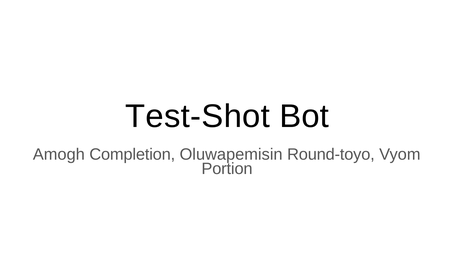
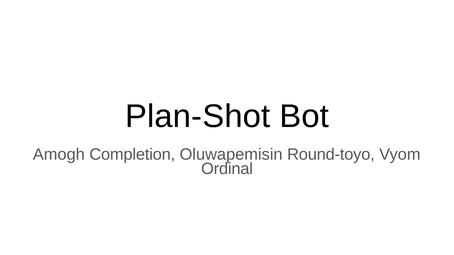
Test-Shot: Test-Shot -> Plan-Shot (198, 117)
Portion: Portion -> Ordinal (227, 169)
